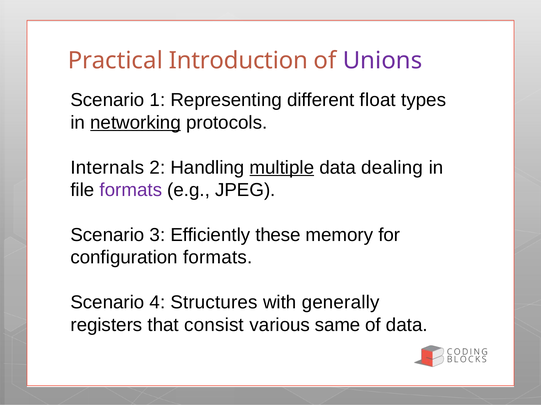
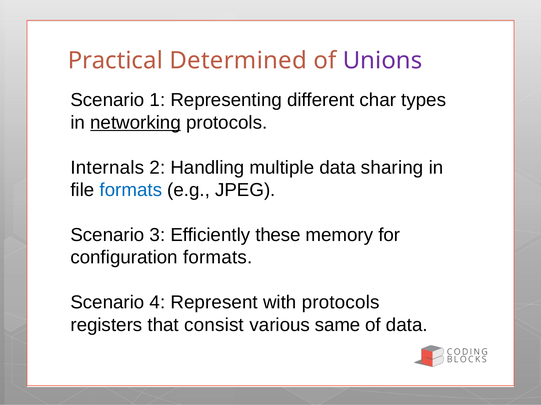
Introduction: Introduction -> Determined (238, 61)
float: float -> char (378, 100)
multiple underline: present -> none (282, 168)
dealing: dealing -> sharing (392, 168)
formats colour: purple -> blue (131, 190)
Structures: Structures -> Represent (214, 303)
with generally: generally -> protocols (341, 303)
